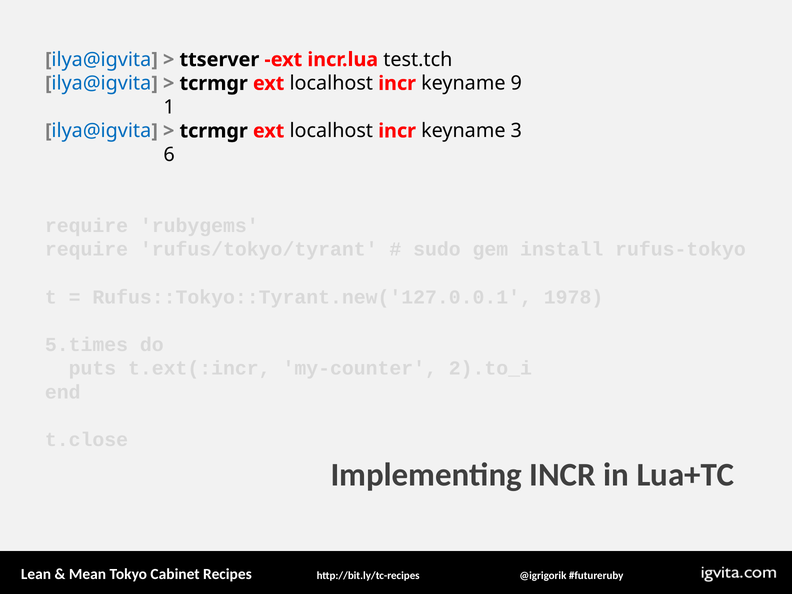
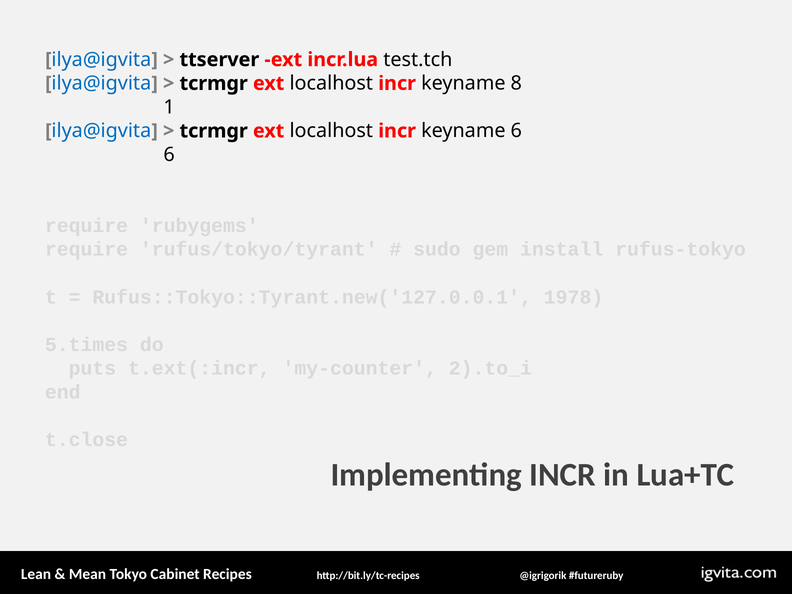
9: 9 -> 8 (516, 83)
keyname 3: 3 -> 6 (516, 131)
